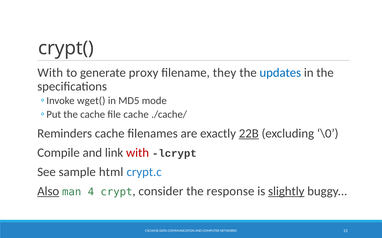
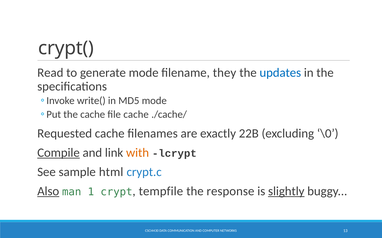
With: With -> Read (50, 73)
generate proxy: proxy -> mode (144, 73)
wget(: wget( -> write( (91, 101)
Reminders: Reminders -> Requested (65, 134)
22B underline: present -> none (249, 134)
Compile underline: none -> present (58, 153)
with colour: red -> orange (138, 153)
4: 4 -> 1 (91, 192)
consider: consider -> tempfile (161, 192)
